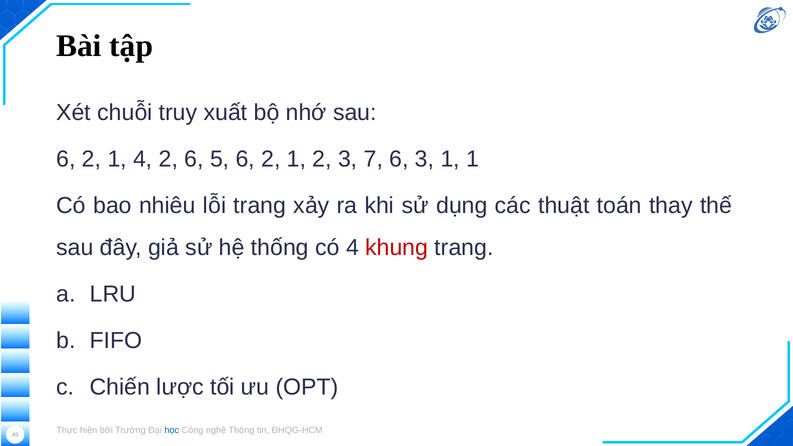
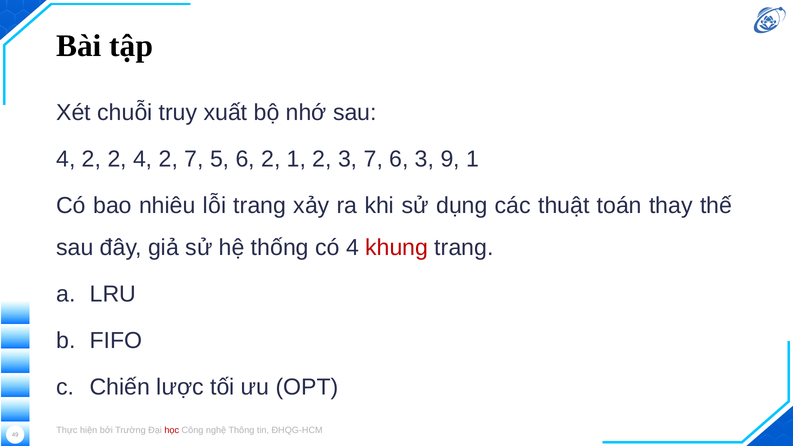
6: 6 -> 4 (66, 159)
1: 1 -> 2 (117, 159)
2 6: 6 -> 7 (194, 159)
3 1: 1 -> 9 (450, 159)
học colour: blue -> red (172, 430)
